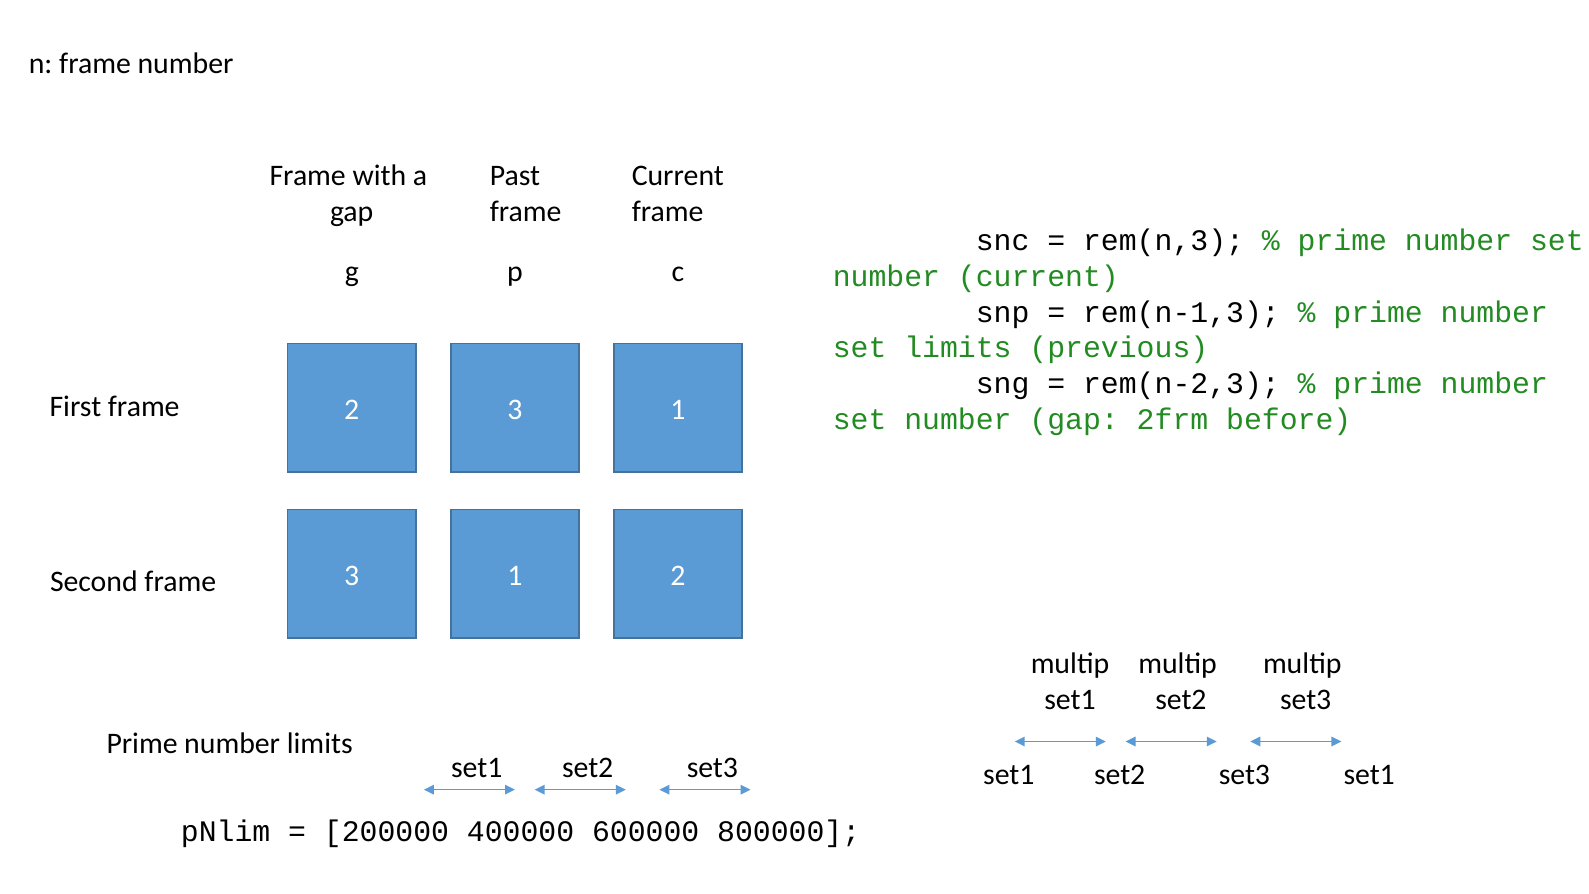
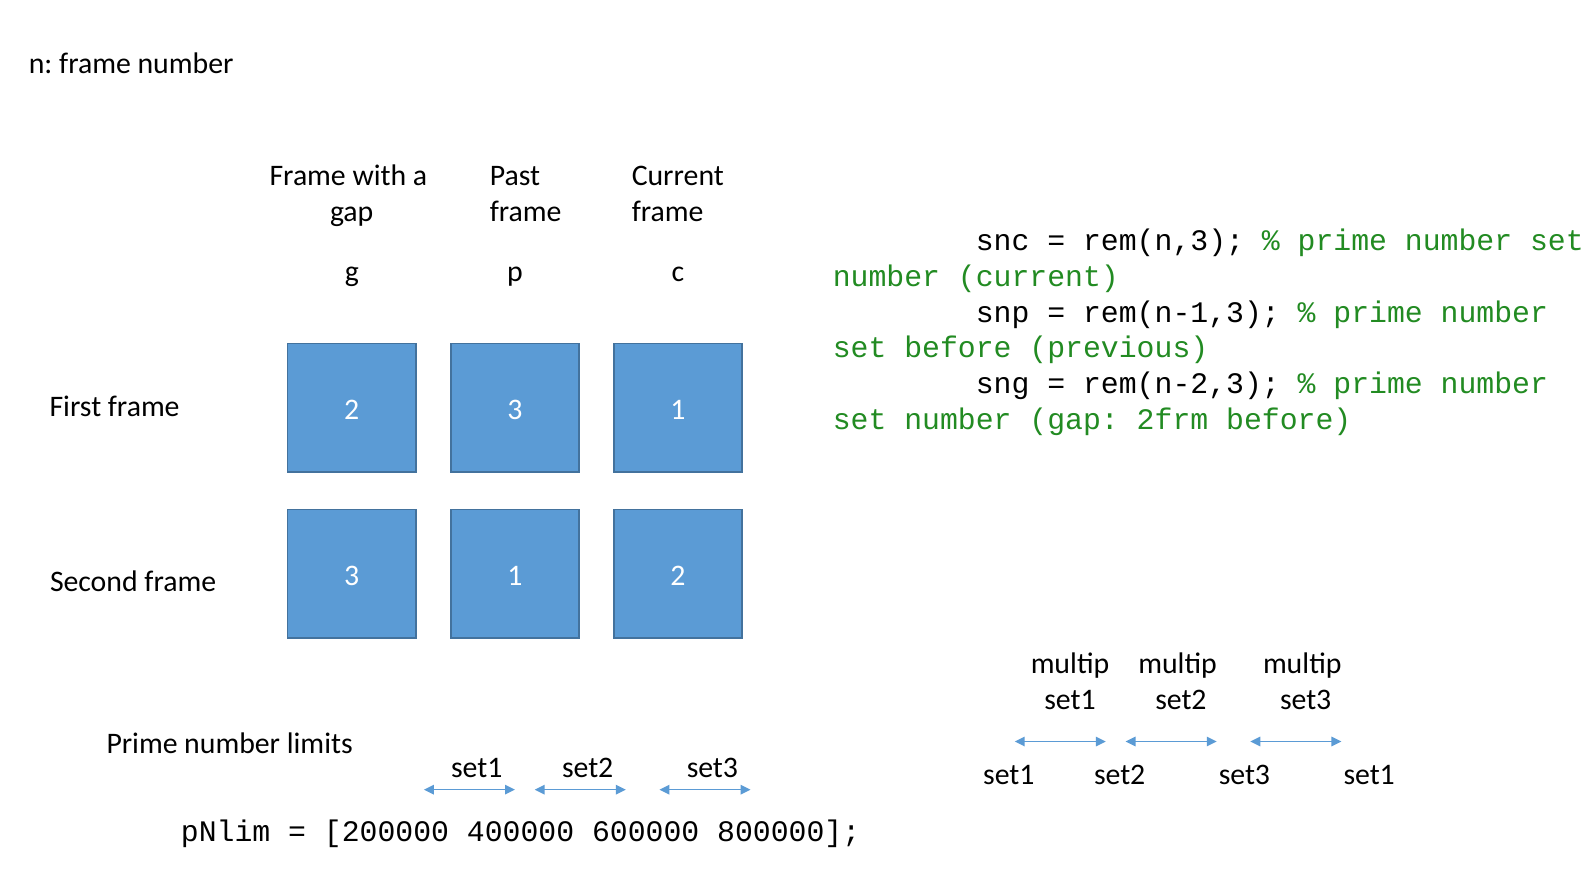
set limits: limits -> before (958, 348)
